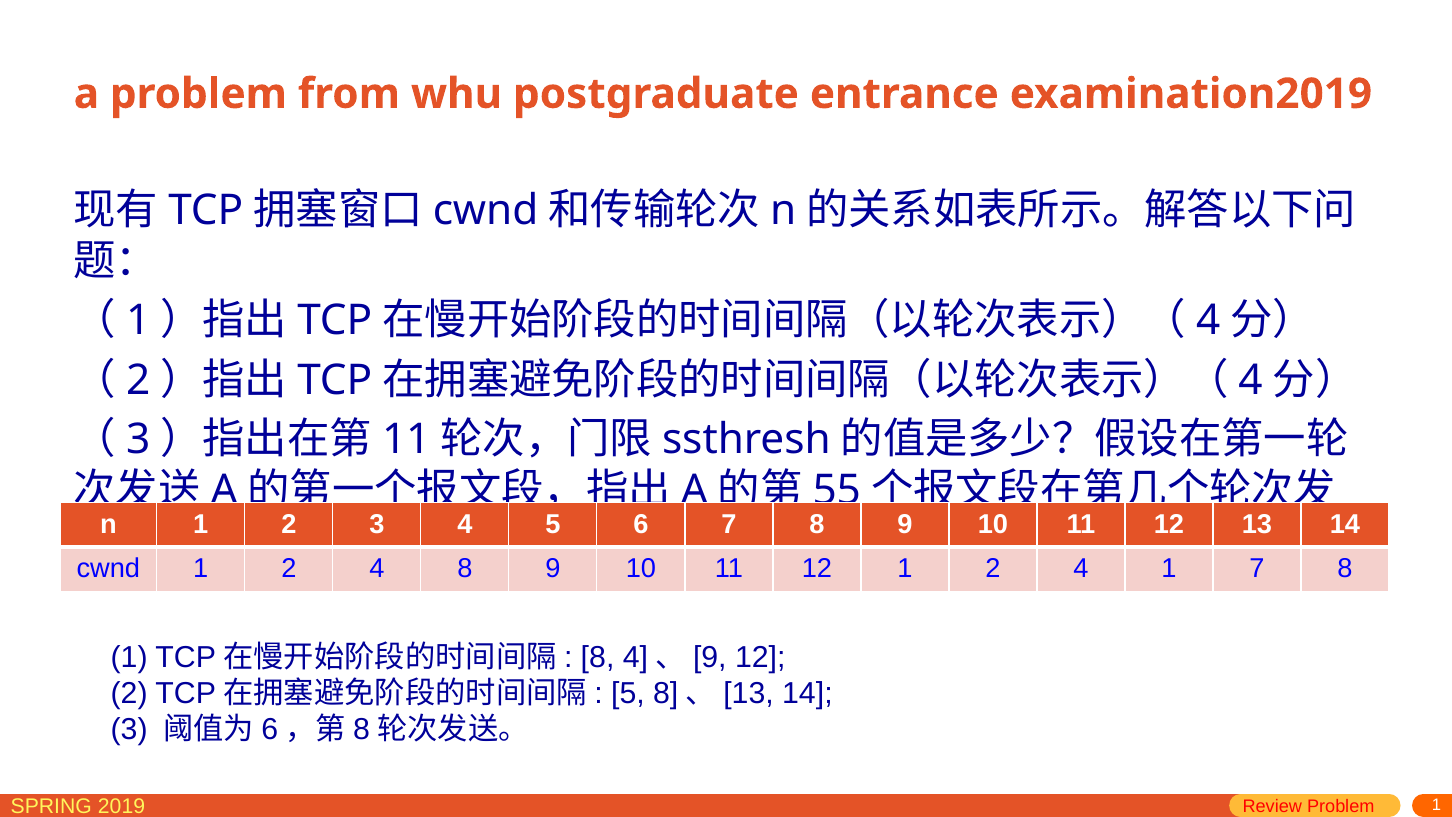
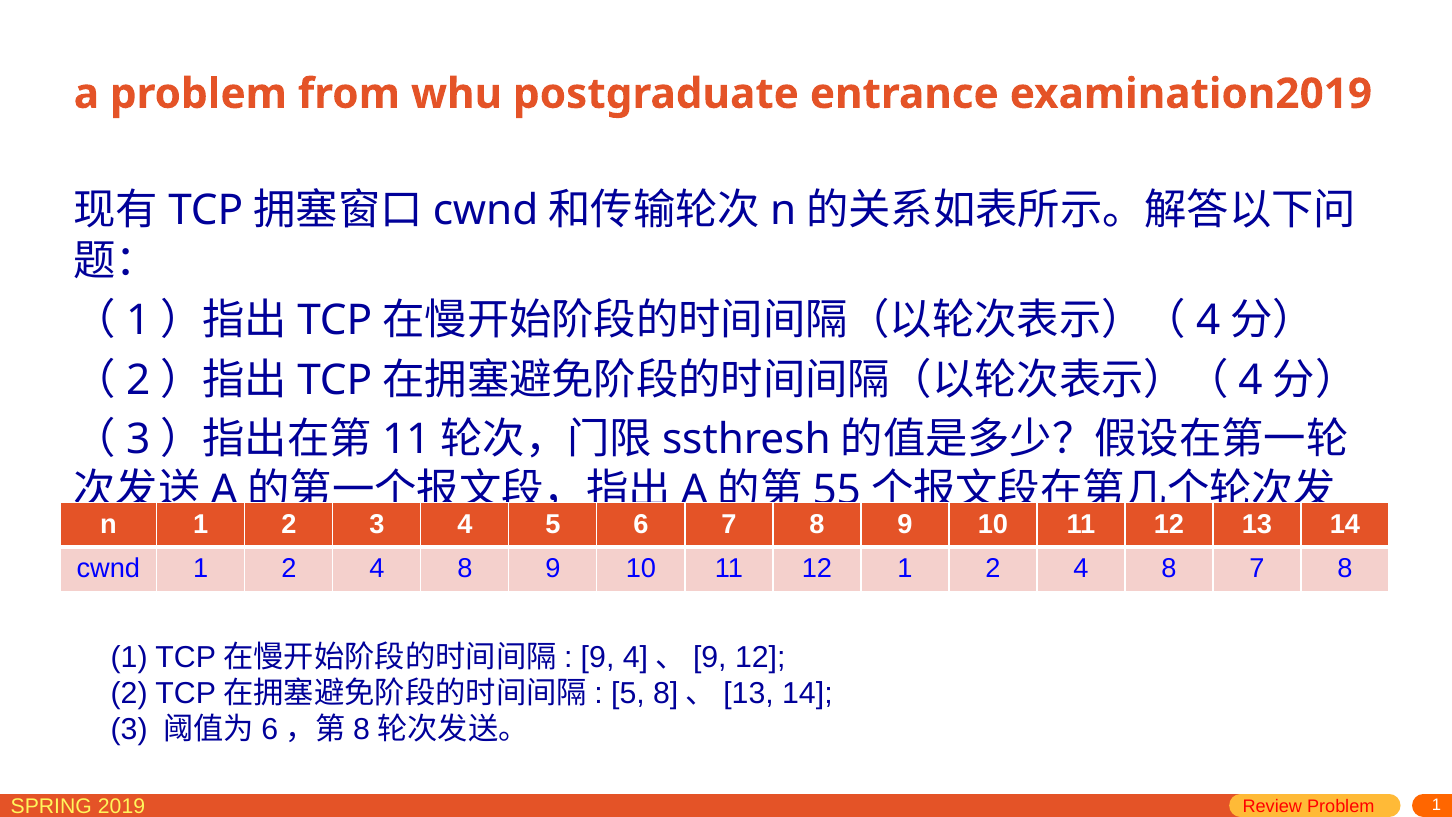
1: 1 -> 8 (1169, 568)
8: 8 -> 9 (598, 657)
